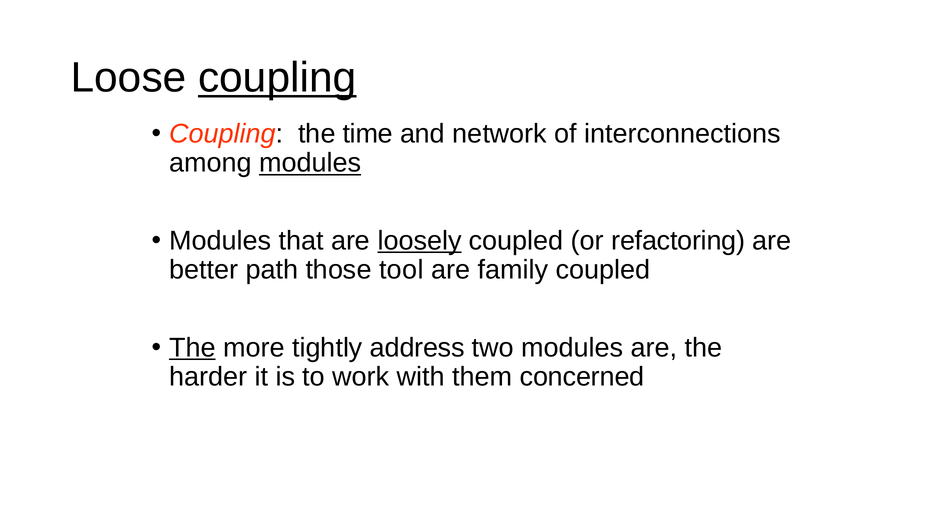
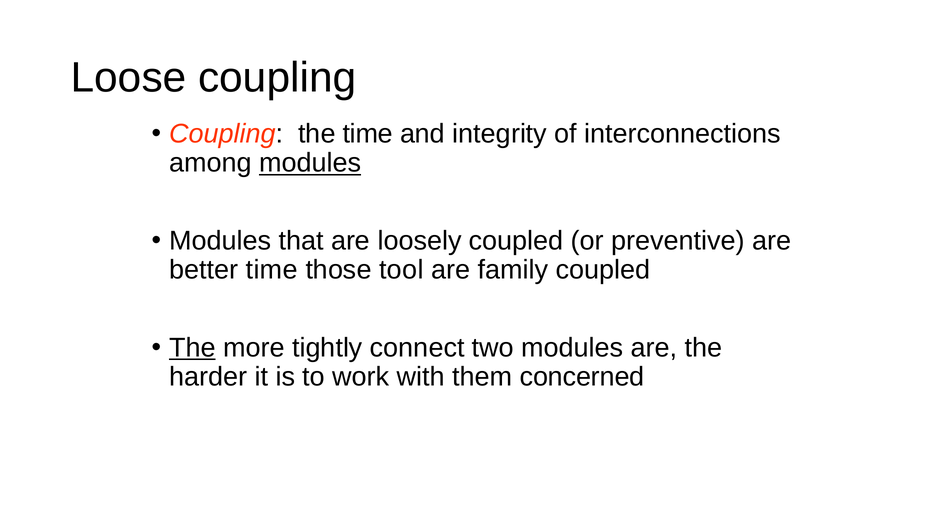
coupling underline: present -> none (277, 78)
network: network -> integrity (500, 134)
loosely underline: present -> none (420, 240)
refactoring: refactoring -> preventive (678, 240)
better path: path -> time (272, 270)
address: address -> connect (417, 347)
